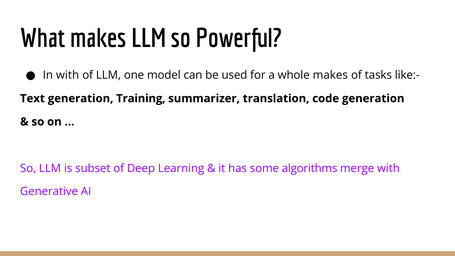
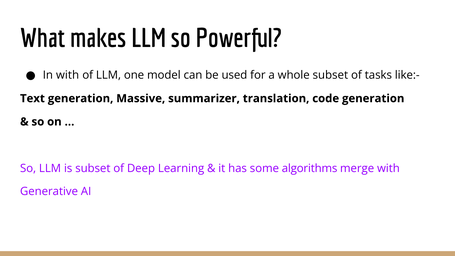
whole makes: makes -> subset (330, 75)
Training: Training -> Massive (141, 98)
